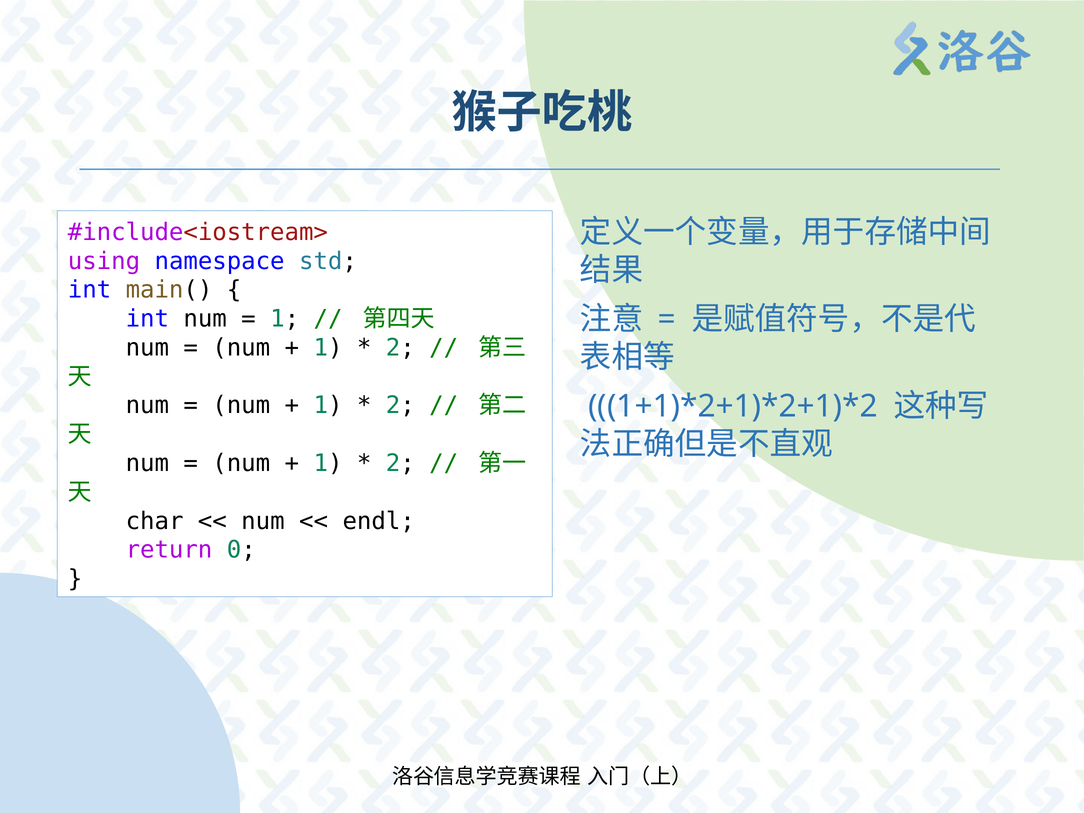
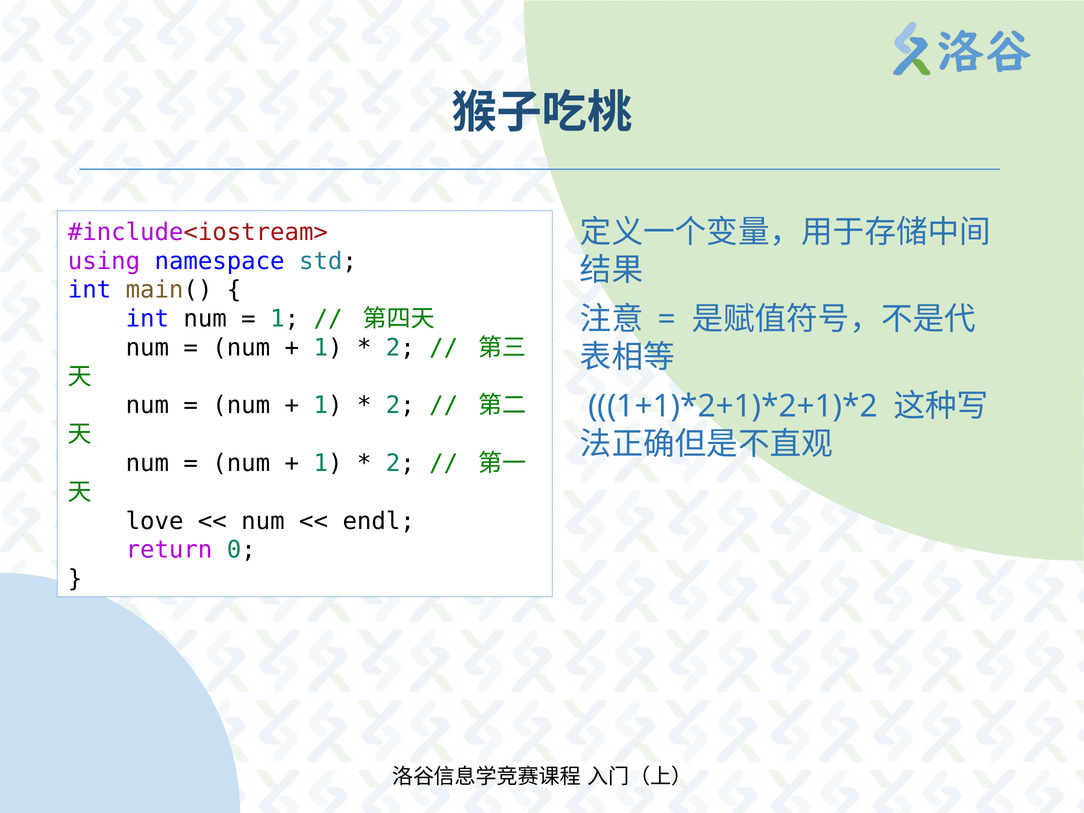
char: char -> love (155, 521)
